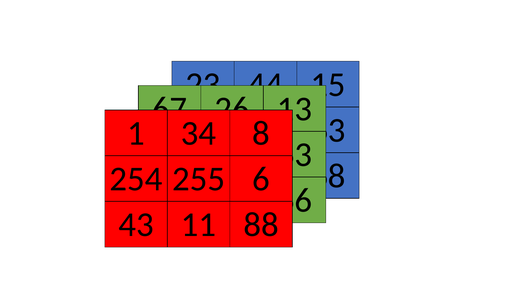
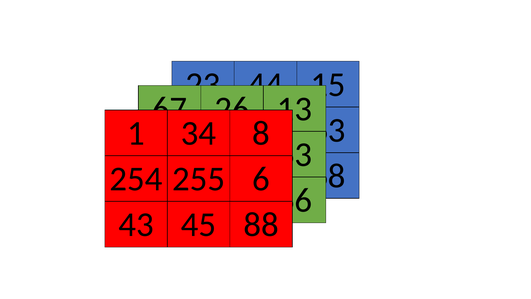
11: 11 -> 45 (199, 224)
